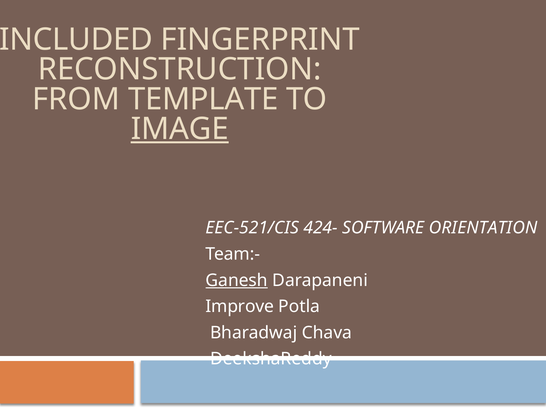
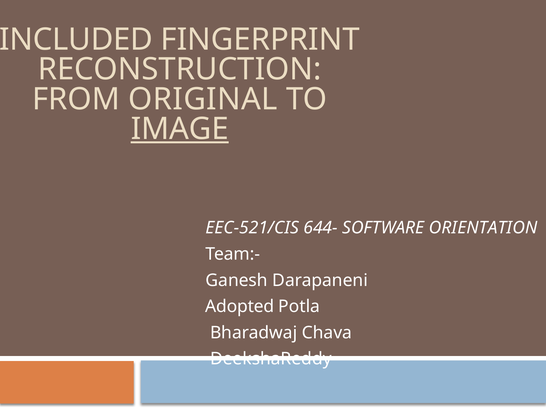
TEMPLATE: TEMPLATE -> ORIGINAL (203, 99)
424-: 424- -> 644- (321, 228)
Ganesh underline: present -> none (237, 281)
Improve: Improve -> Adopted (240, 307)
